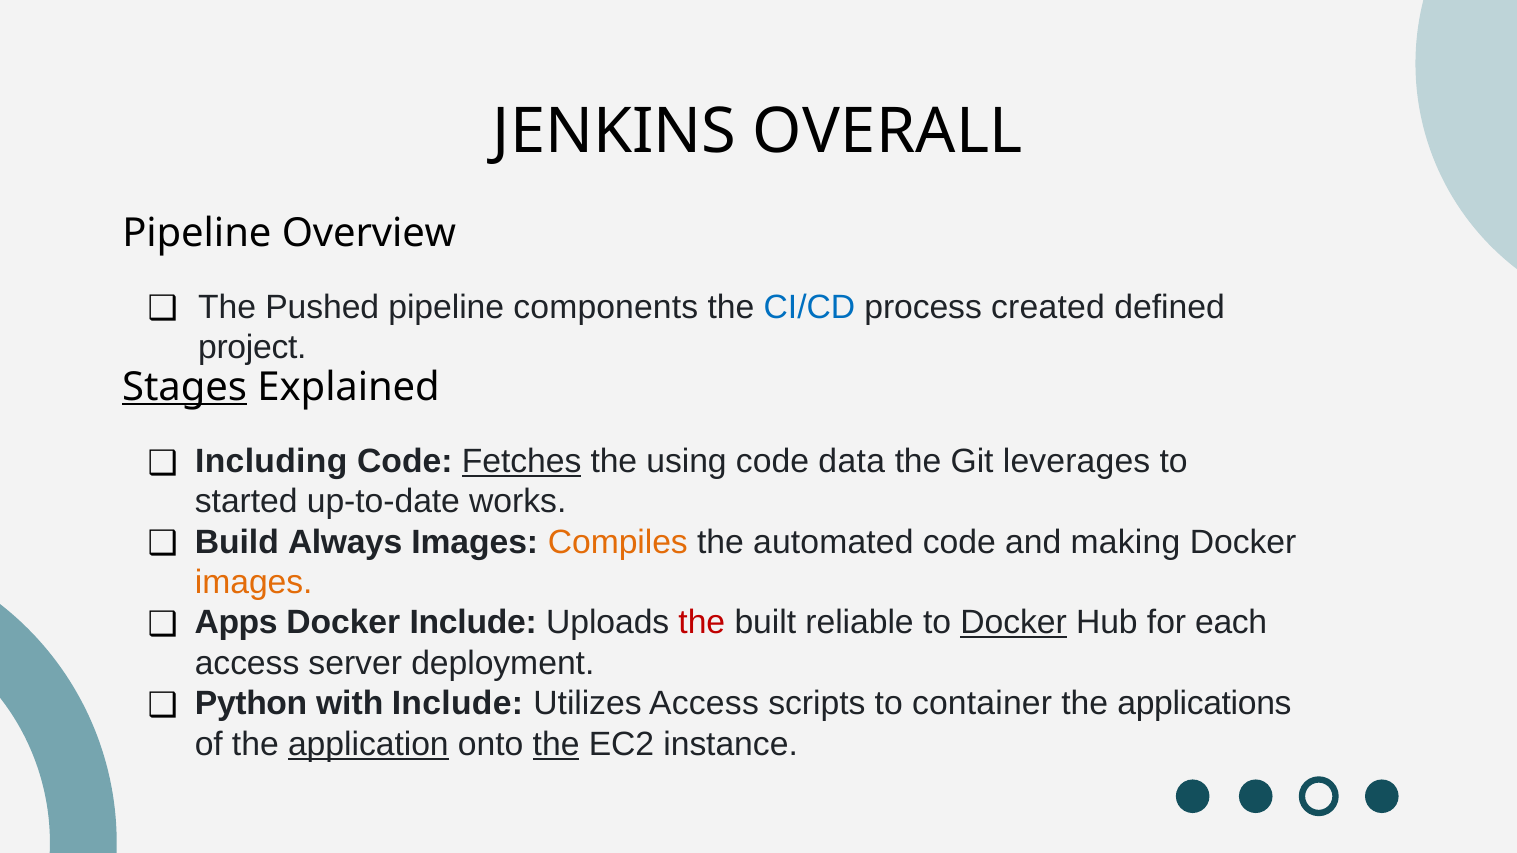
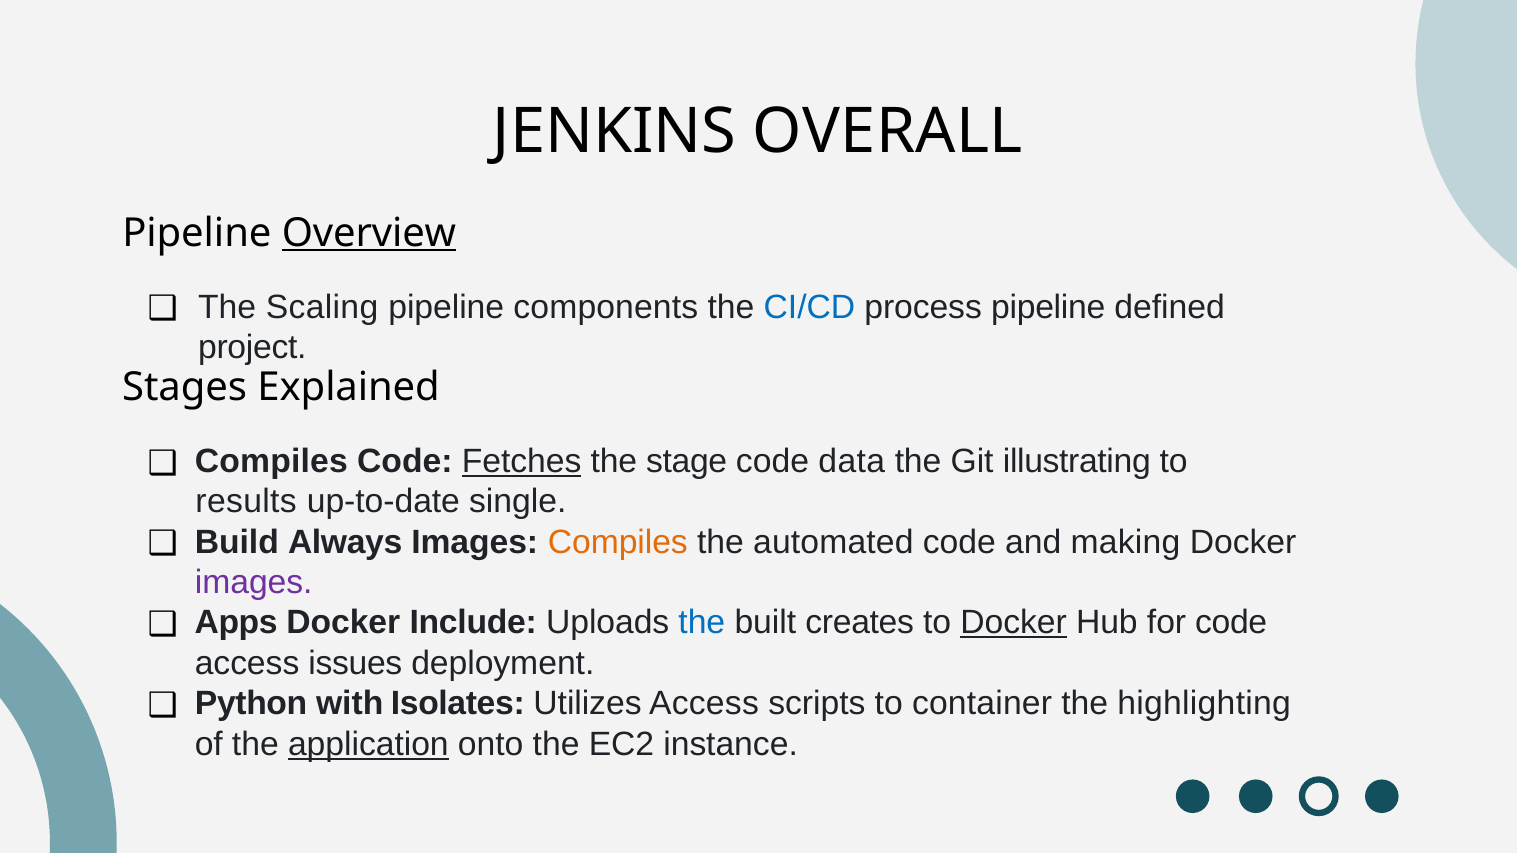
Overview underline: none -> present (369, 233)
Pushed: Pushed -> Scaling (322, 307)
process created: created -> pipeline (1048, 307)
Stages underline: present -> none (185, 387)
Including: Including -> Compiles (271, 461)
using: using -> stage (687, 461)
leverages: leverages -> illustrating (1077, 461)
started: started -> results (246, 502)
works: works -> single (518, 502)
images colour: orange -> purple (254, 583)
the colour: red -> blue (702, 623)
reliable: reliable -> creates (860, 623)
for each: each -> code (1231, 623)
server: server -> issues (355, 663)
with Include: Include -> Isolates (458, 704)
applications: applications -> highlighting (1204, 704)
the underline: present -> none (556, 744)
